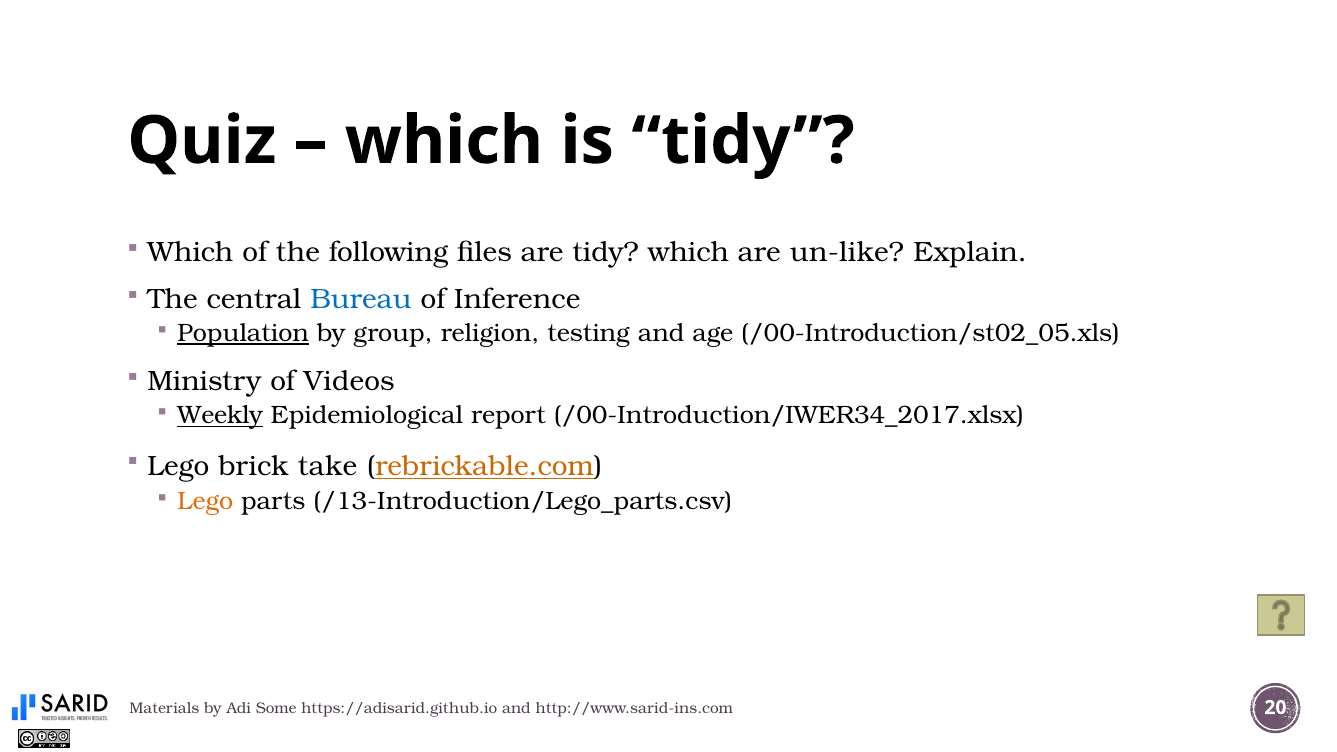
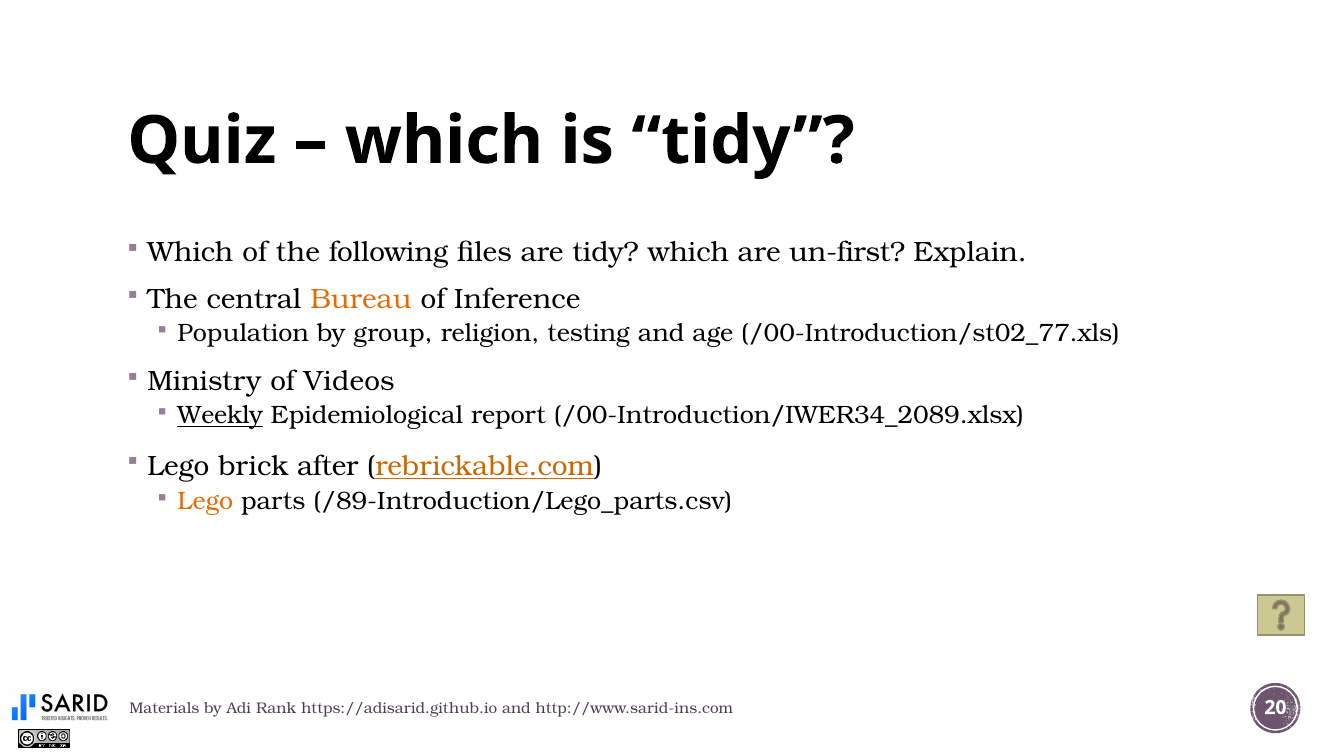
un-like: un-like -> un-first (847, 253)
Bureau colour: blue -> orange (361, 299)
Population underline: present -> none (243, 333)
/00-Introduction/st02_05.xls: /00-Introduction/st02_05.xls -> /00-Introduction/st02_77.xls (930, 333)
/00-Introduction/IWER34_2017.xlsx: /00-Introduction/IWER34_2017.xlsx -> /00-Introduction/IWER34_2089.xlsx (789, 416)
take: take -> after (328, 467)
/13-Introduction/Lego_parts.csv: /13-Introduction/Lego_parts.csv -> /89-Introduction/Lego_parts.csv (523, 502)
Some: Some -> Rank (276, 709)
